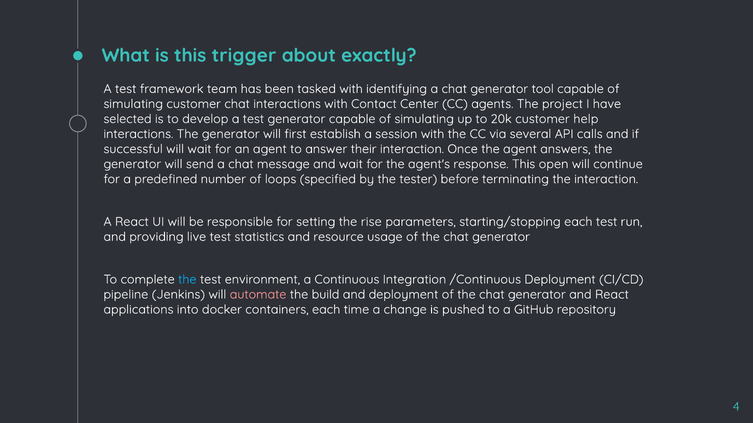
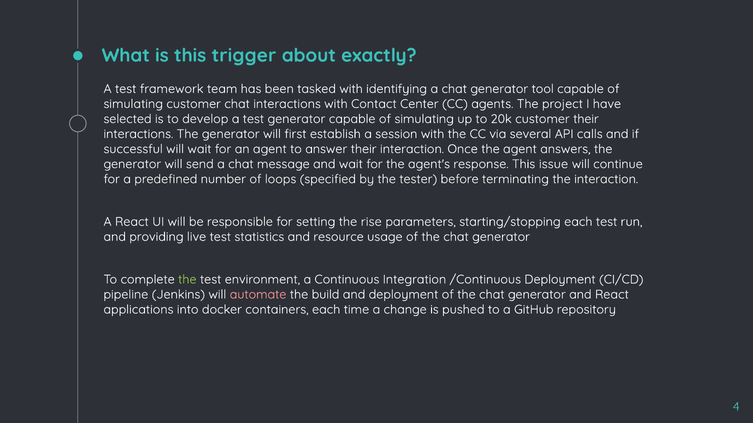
customer help: help -> their (586, 119)
open: open -> issue (554, 164)
the colour: light blue -> light green (187, 280)
